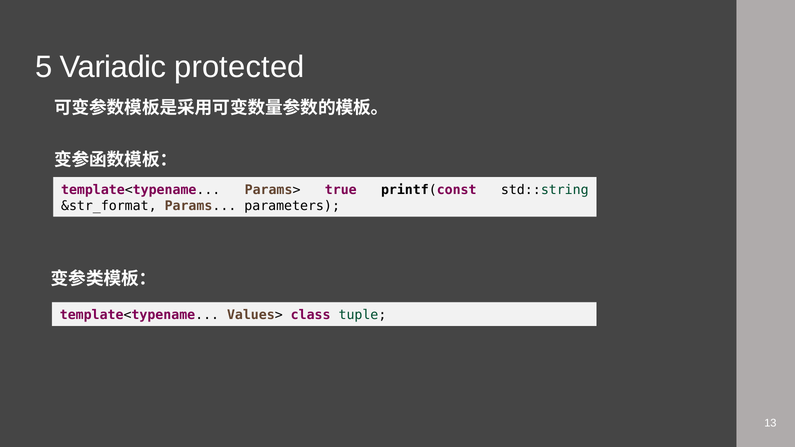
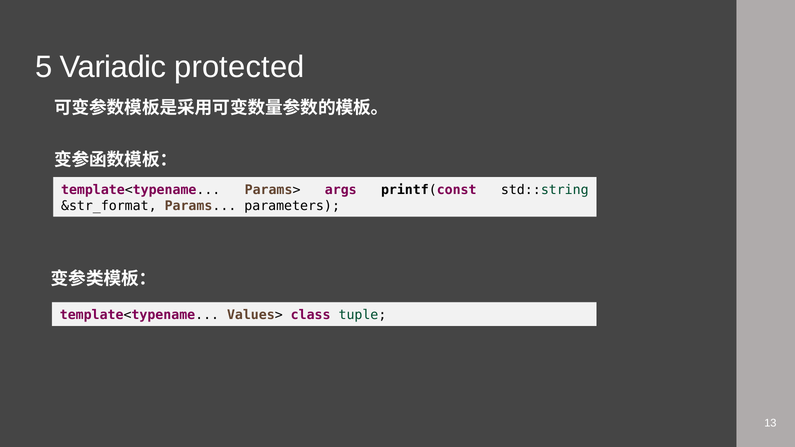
true: true -> args (341, 190)
